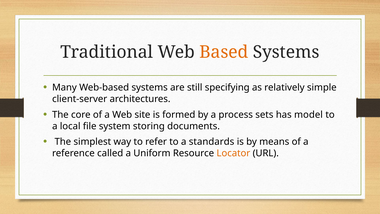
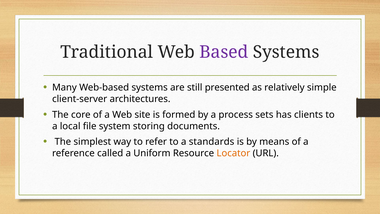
Based colour: orange -> purple (224, 52)
specifying: specifying -> presented (227, 87)
model: model -> clients (309, 115)
